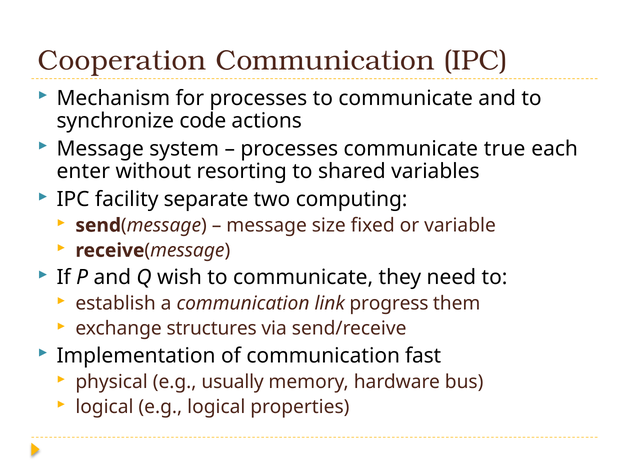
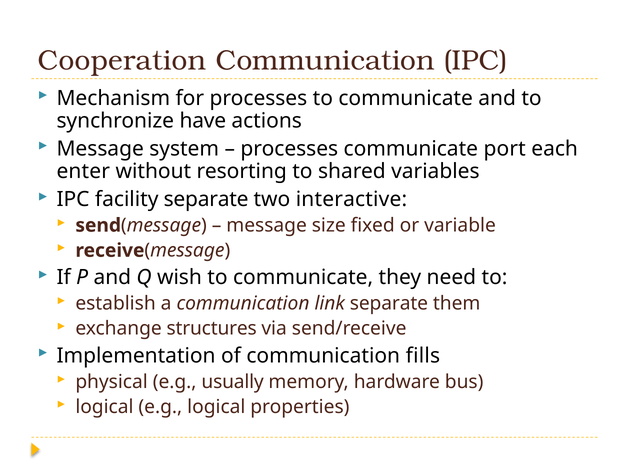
code: code -> have (203, 121)
true: true -> port (505, 149)
computing: computing -> interactive (351, 199)
link progress: progress -> separate (389, 303)
fast: fast -> fills (423, 355)
